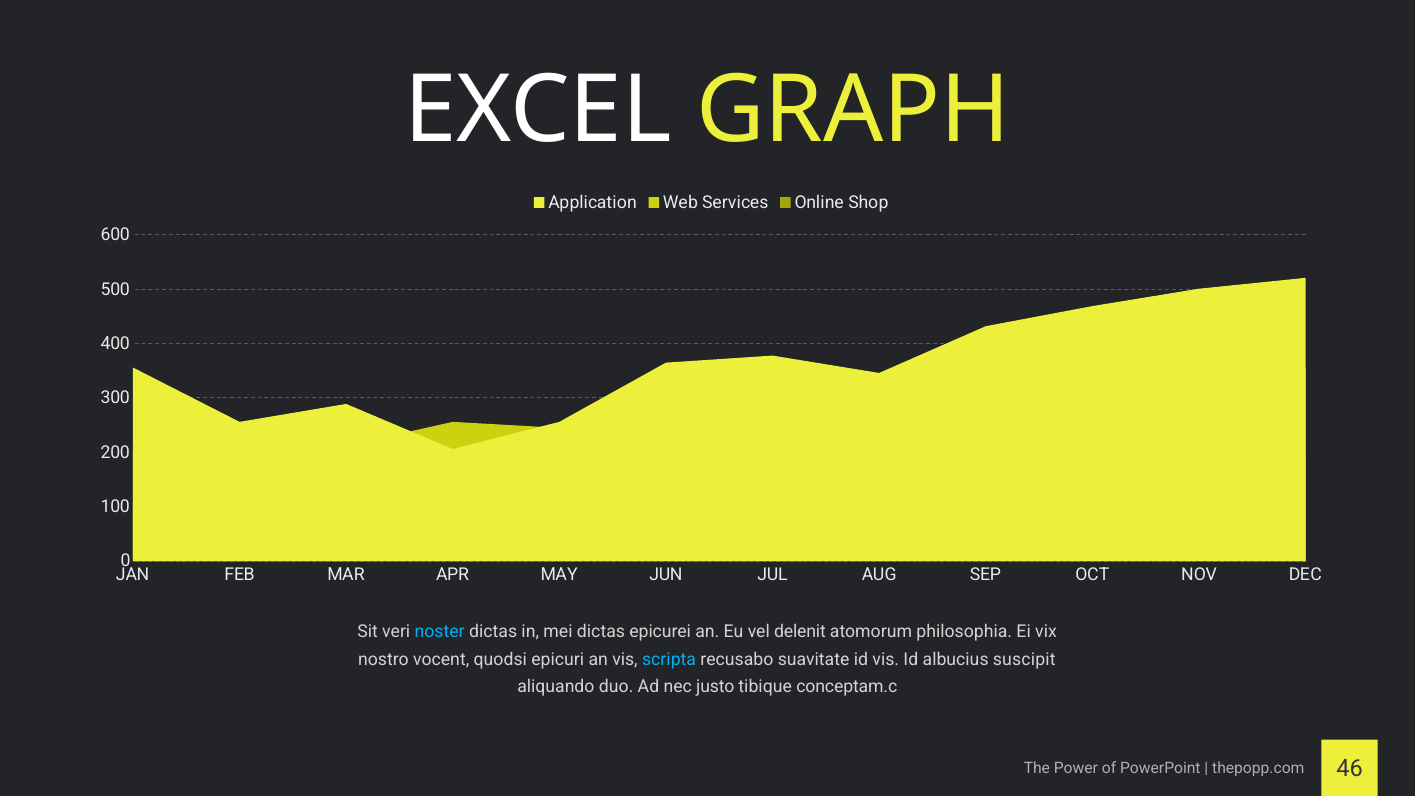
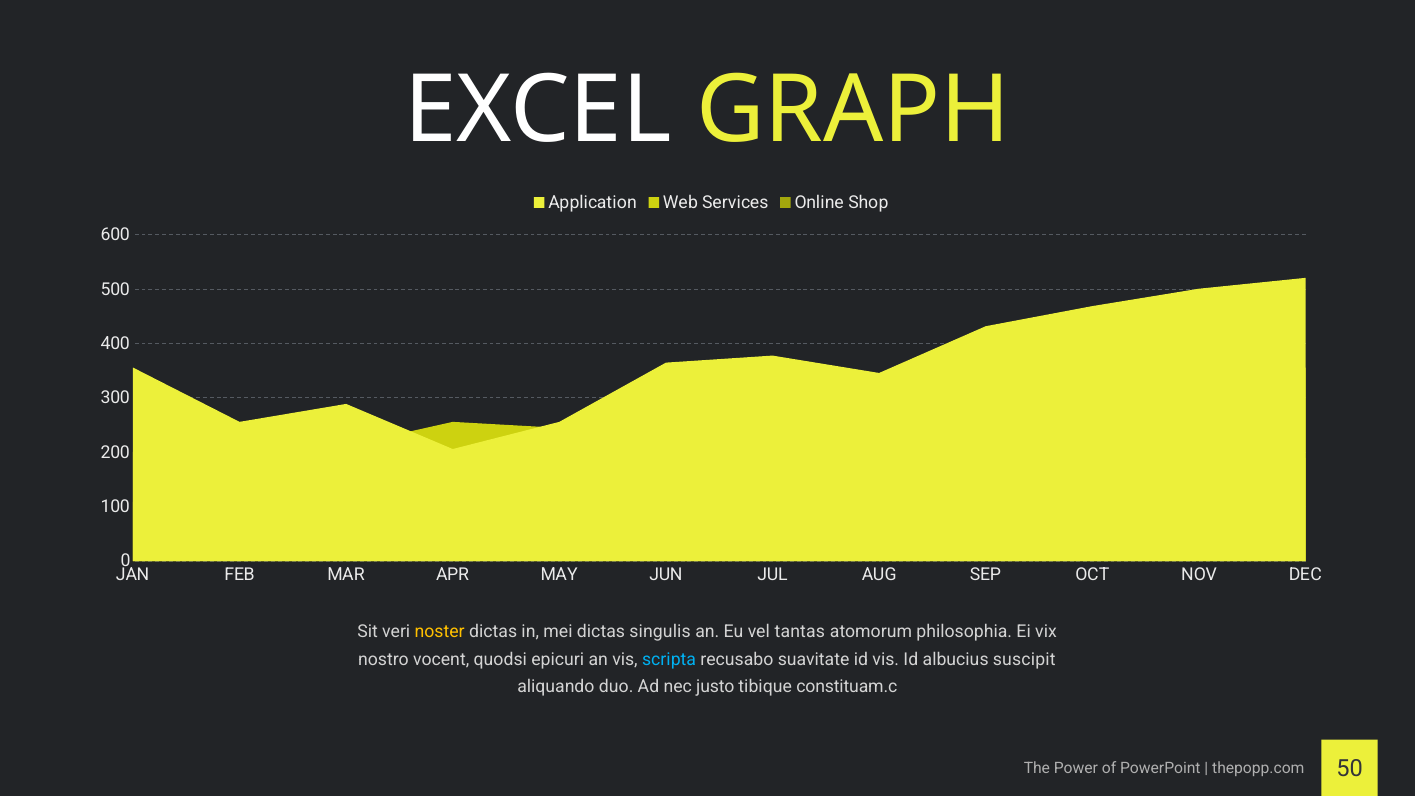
noster colour: light blue -> yellow (440, 632)
epicurei: epicurei -> singulis (660, 632)
delenit: delenit -> tantas (800, 632)
conceptam.c: conceptam.c -> constituam.c (847, 687)
46: 46 -> 50 (1350, 768)
